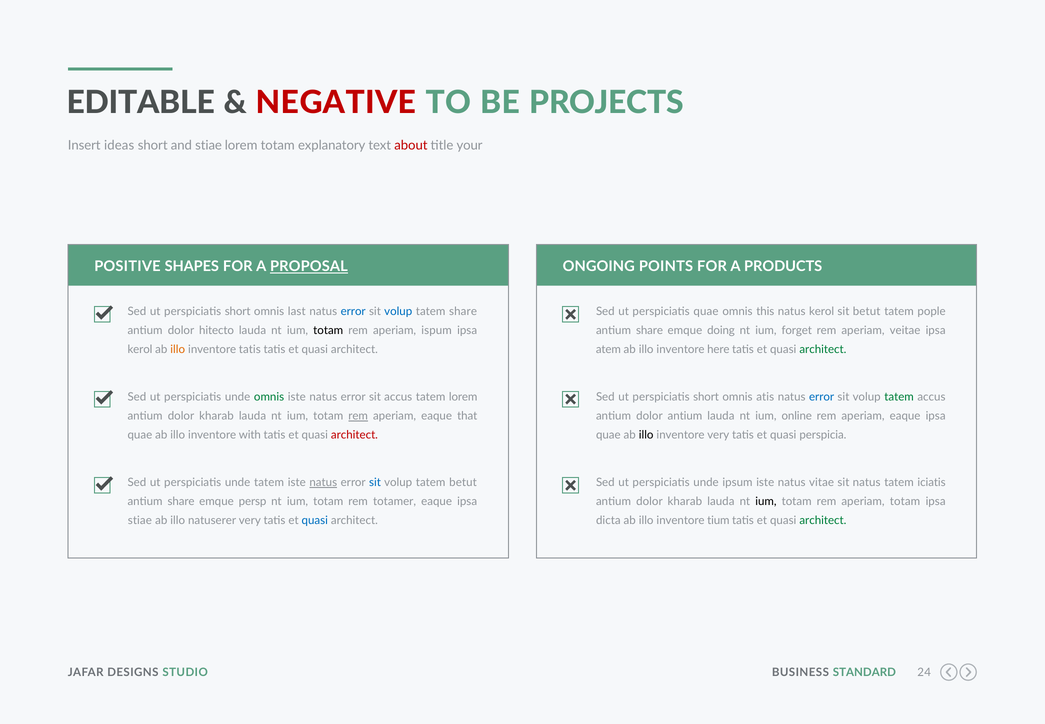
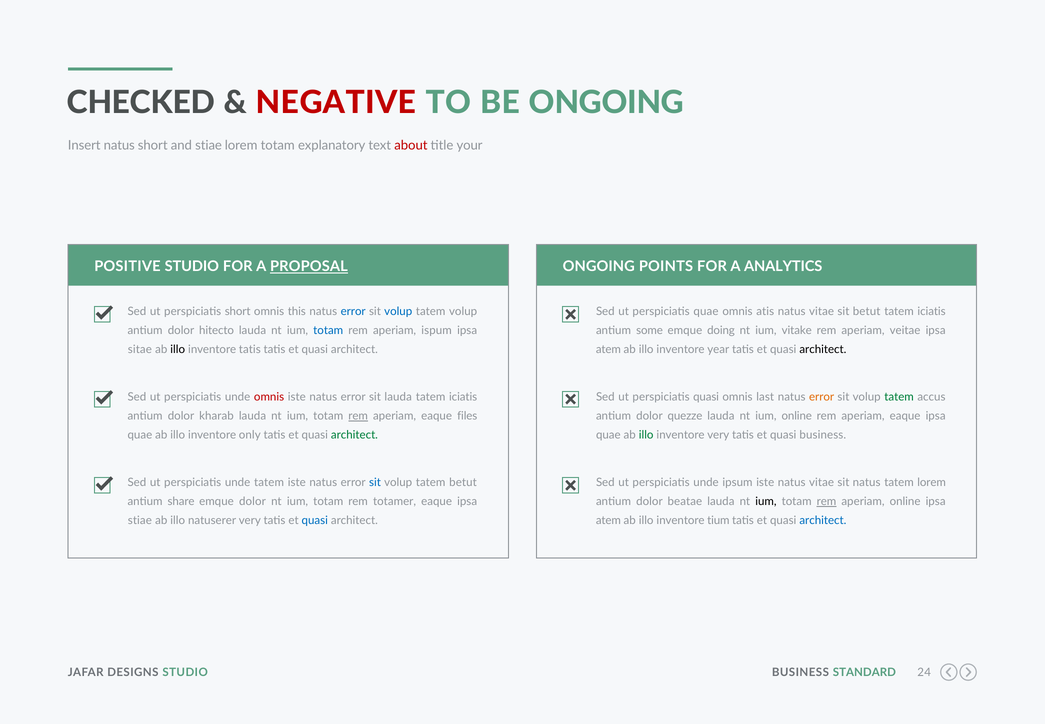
EDITABLE: EDITABLE -> CHECKED (141, 102)
BE PROJECTS: PROJECTS -> ONGOING (606, 102)
Insert ideas: ideas -> natus (119, 145)
POSITIVE SHAPES: SHAPES -> STUDIO (192, 266)
PRODUCTS: PRODUCTS -> ANALYTICS (783, 266)
last: last -> this (297, 311)
tatem share: share -> volup (463, 311)
this: this -> atis (765, 311)
kerol: kerol -> vitae (822, 311)
pople: pople -> iciatis (932, 311)
totam colour: black -> blue (328, 330)
share: share -> some (650, 330)
forget: forget -> vitake (797, 330)
kerol: kerol -> sitae (140, 349)
illo colour: orange -> black (178, 349)
here: here -> year (718, 349)
architect colour: green -> black (823, 349)
omnis colour: green -> red (269, 397)
sit accus: accus -> lauda (398, 397)
lorem: lorem -> iciatis (463, 397)
short: short -> quasi (706, 397)
atis: atis -> last (765, 397)
error colour: blue -> orange (822, 397)
that: that -> files (467, 416)
dolor antium: antium -> quezze (685, 416)
with: with -> only (250, 435)
architect colour: red -> green (354, 435)
illo colour: black -> green (646, 435)
quasi perspicia: perspicia -> business (823, 435)
natus underline: present -> none (323, 482)
tatem iciatis: iciatis -> lorem (932, 482)
emque persp: persp -> dolor (252, 501)
kharab: kharab -> beatae (685, 501)
rem underline: none -> present (827, 501)
aperiam totam: totam -> online (905, 501)
dicta: dicta -> atem (608, 520)
architect colour: green -> blue (823, 520)
